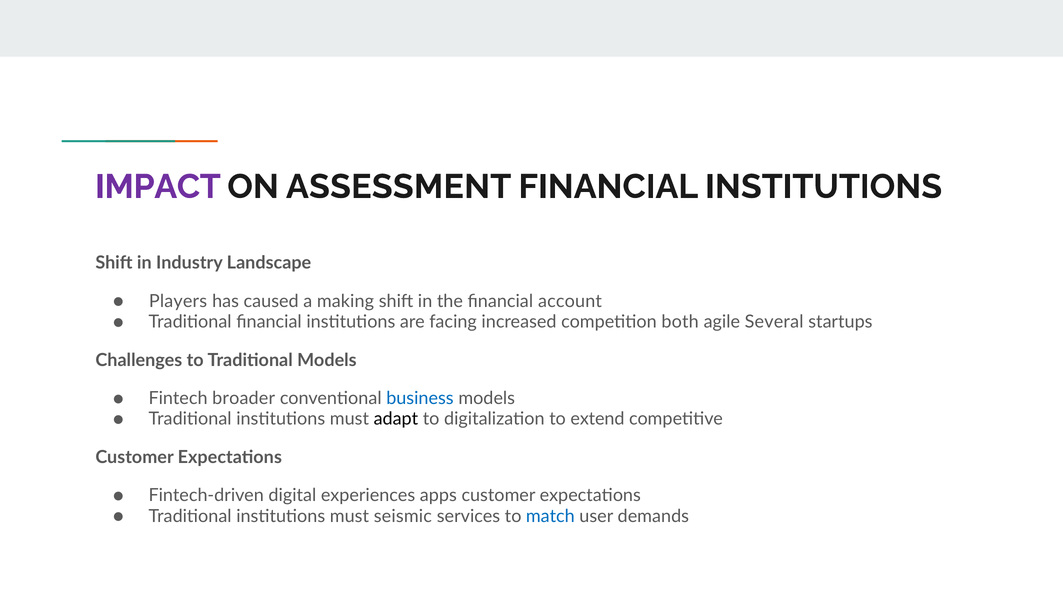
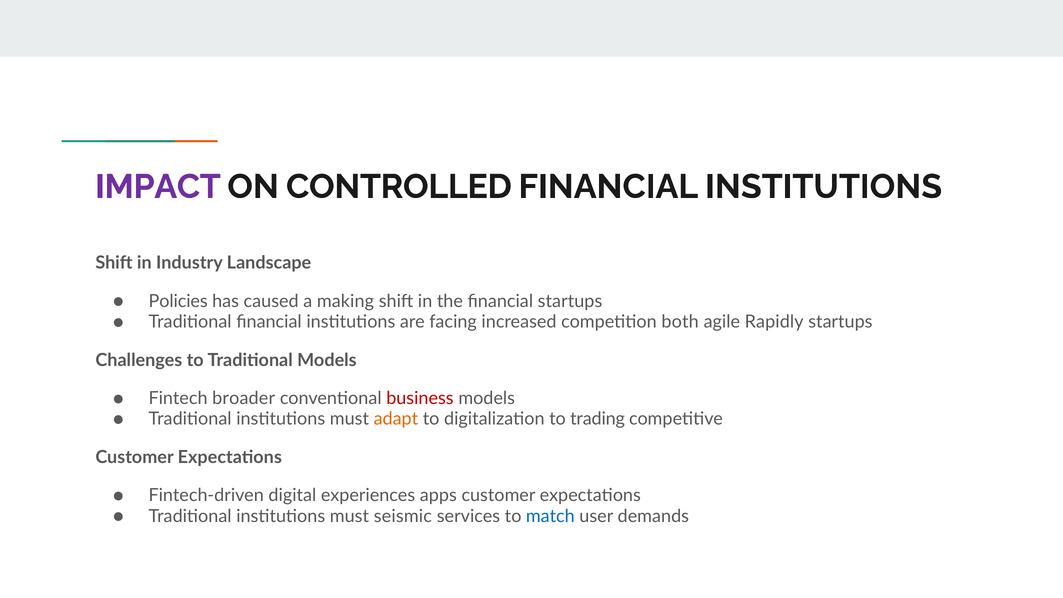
ASSESSMENT: ASSESSMENT -> CONTROLLED (399, 187)
Players: Players -> Policies (178, 301)
financial account: account -> startups (570, 301)
Several: Several -> Rapidly (774, 322)
business colour: blue -> red (420, 398)
adapt colour: black -> orange (396, 419)
extend: extend -> trading (598, 419)
